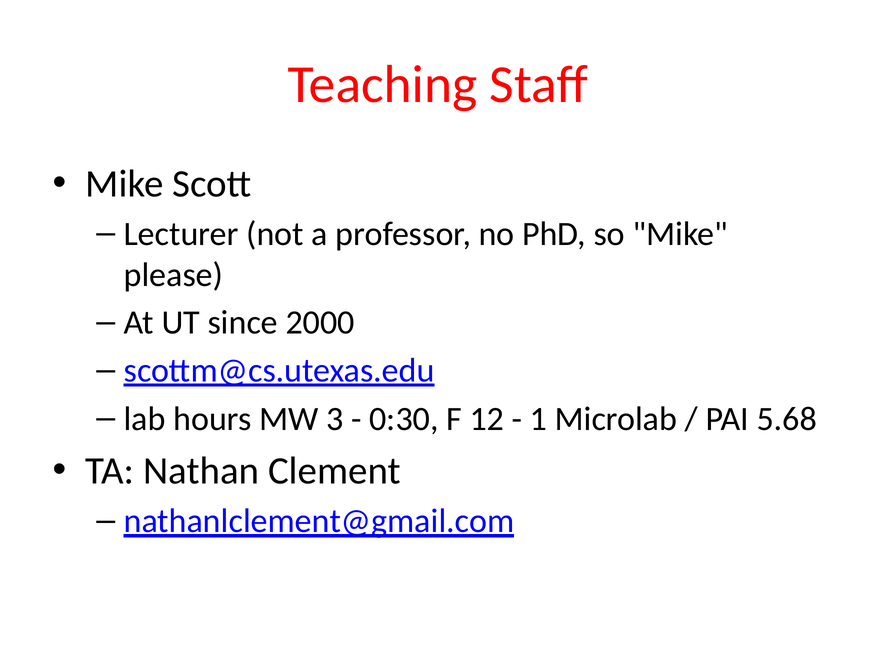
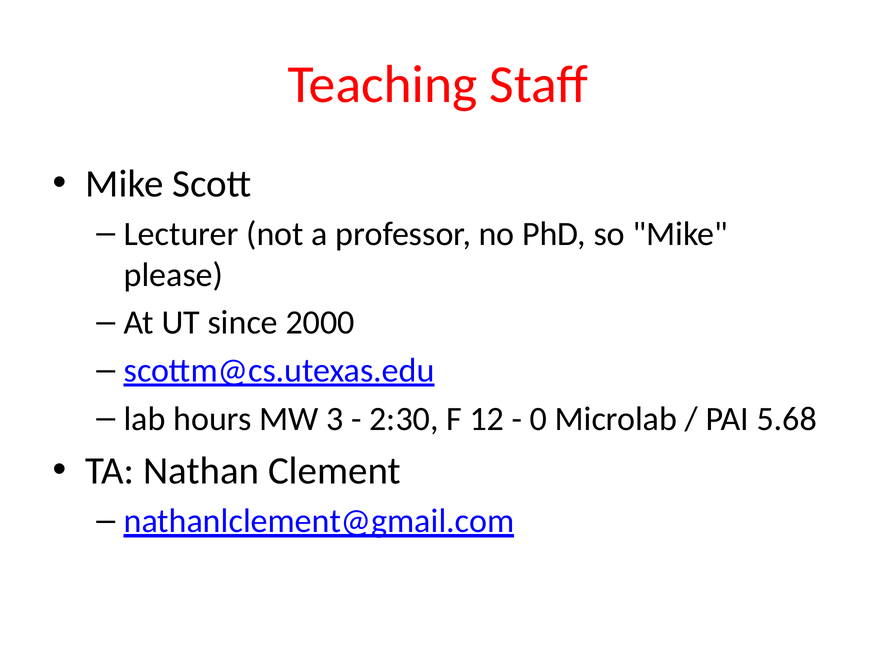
0:30: 0:30 -> 2:30 (404, 419)
1: 1 -> 0 (538, 419)
